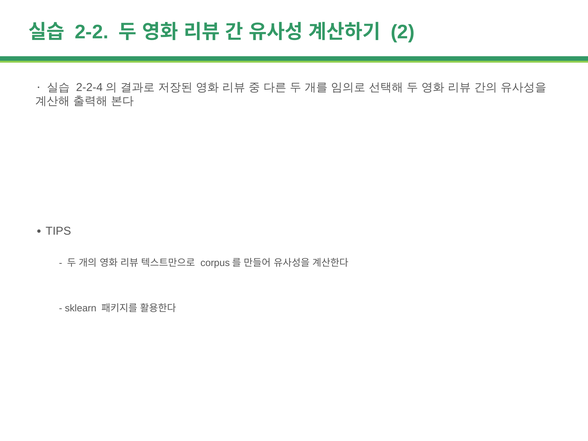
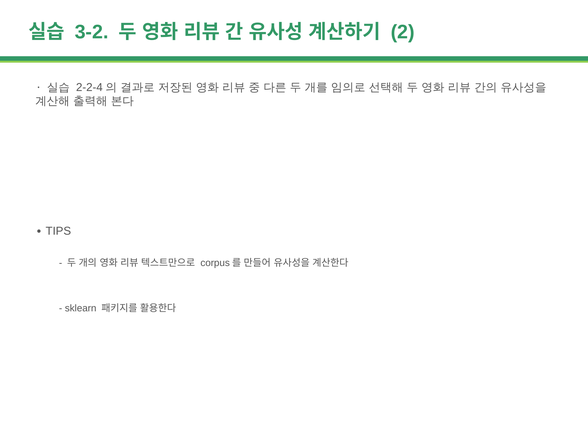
2-2: 2-2 -> 3-2 (92, 32)
